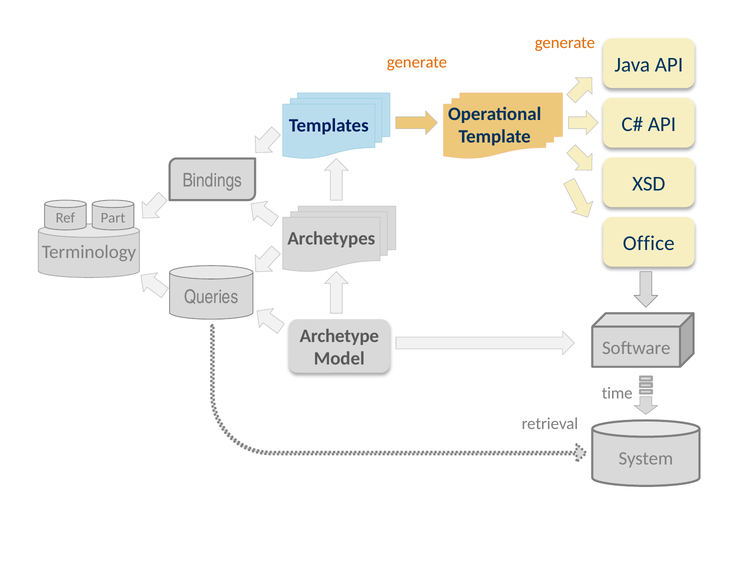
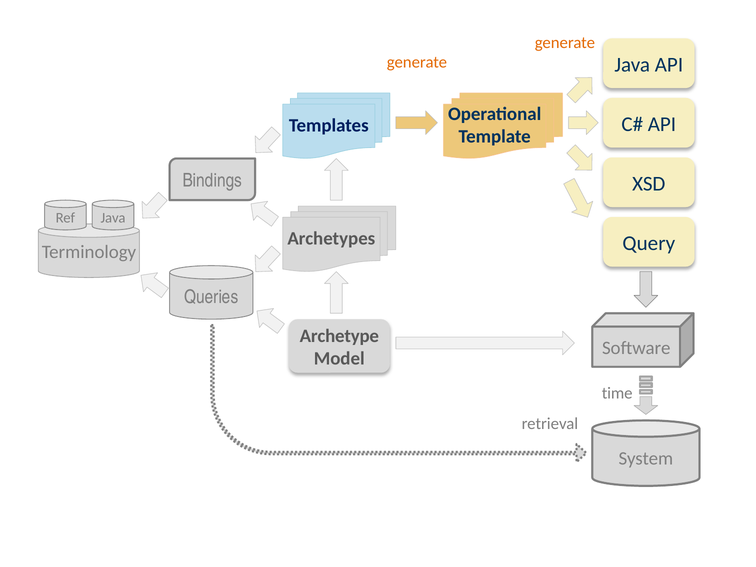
Ref Part: Part -> Java (113, 218)
Office: Office -> Query (649, 243)
